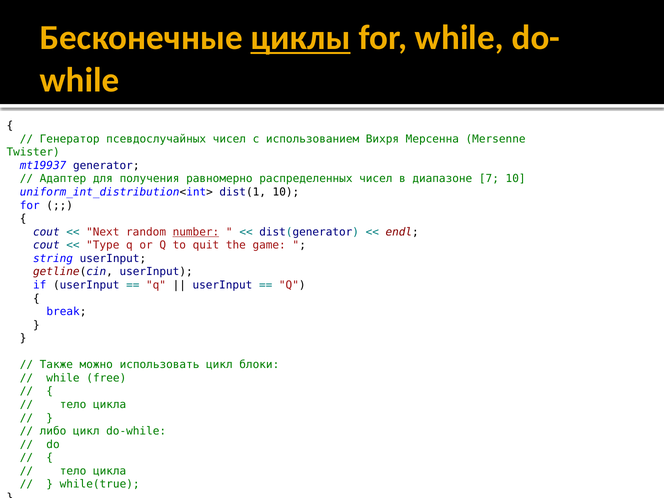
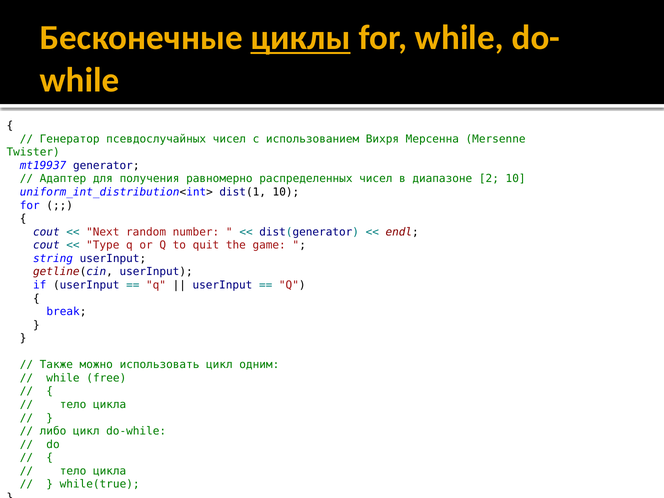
7: 7 -> 2 (489, 179)
number underline: present -> none (196, 232)
блоки: блоки -> одним (259, 365)
